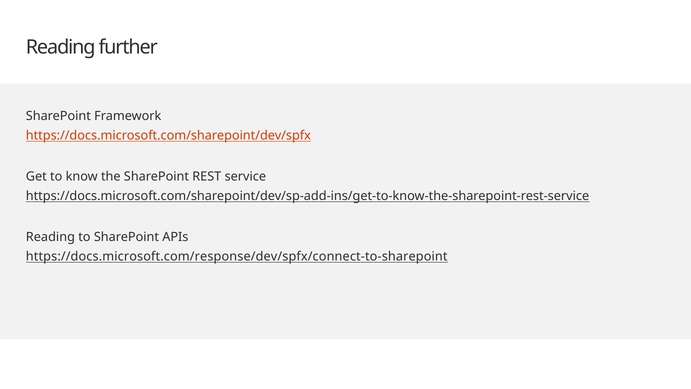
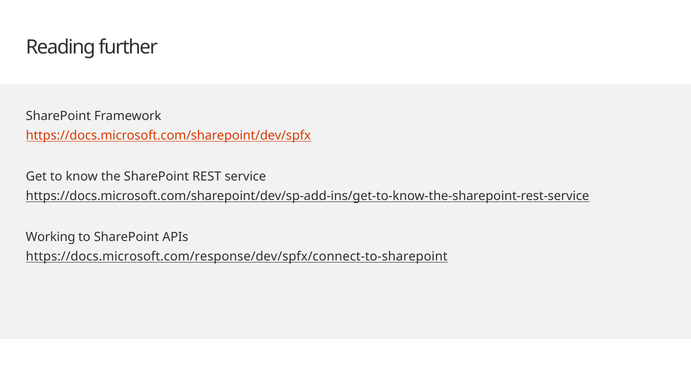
Reading: Reading -> Working (50, 237)
